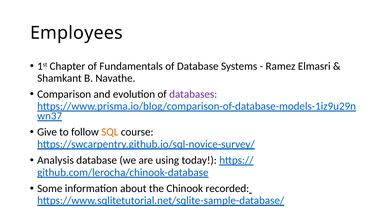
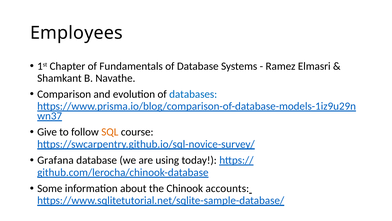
databases colour: purple -> blue (193, 94)
Analysis: Analysis -> Grafana (55, 160)
recorded: recorded -> accounts (227, 188)
